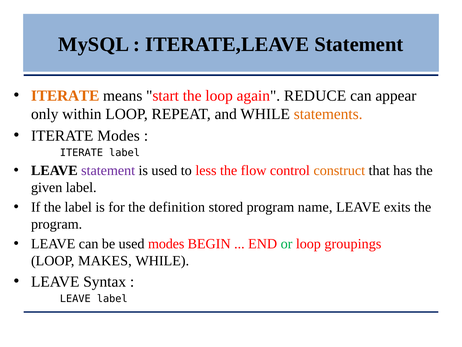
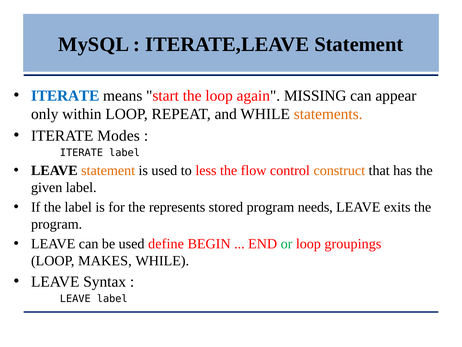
ITERATE colour: orange -> blue (65, 95)
REDUCE: REDUCE -> MISSING (315, 95)
statement colour: purple -> orange (108, 170)
definition: definition -> represents (177, 207)
name: name -> needs (315, 207)
used modes: modes -> define (166, 244)
